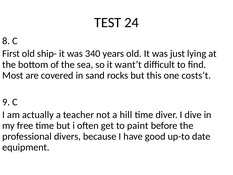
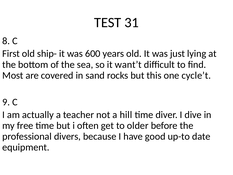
24: 24 -> 31 (132, 23)
340: 340 -> 600 (93, 54)
costs’t: costs’t -> cycle’t (196, 75)
paint: paint -> older (138, 125)
